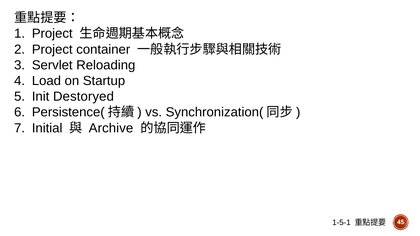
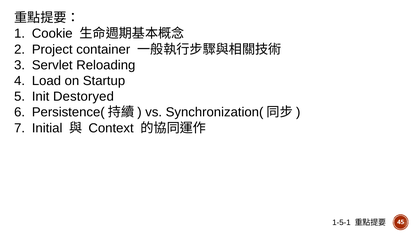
Project: Project -> Cookie (52, 34)
Archive: Archive -> Context (111, 128)
